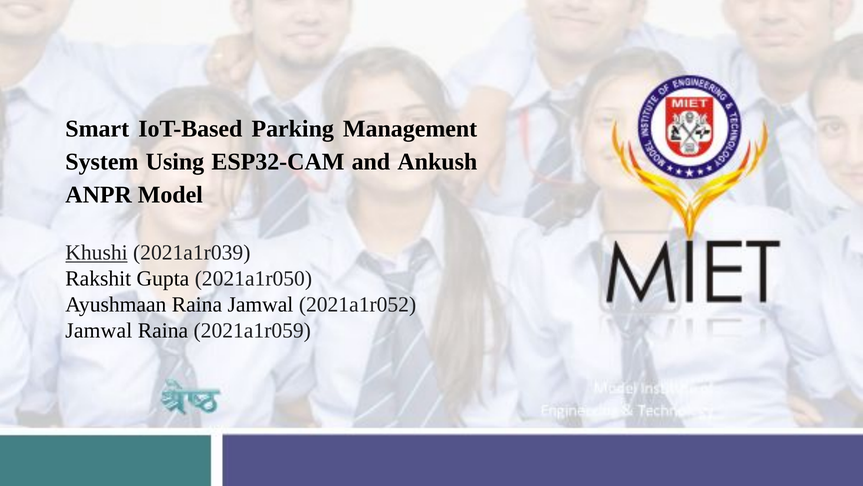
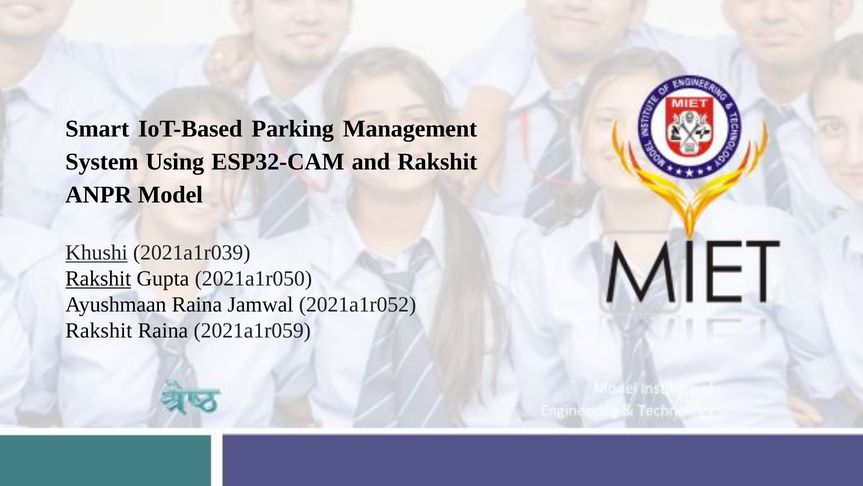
and Ankush: Ankush -> Rakshit (437, 162)
Rakshit underline: none -> present (98, 278)
Jamwal: Jamwal -> Rakshit (99, 330)
